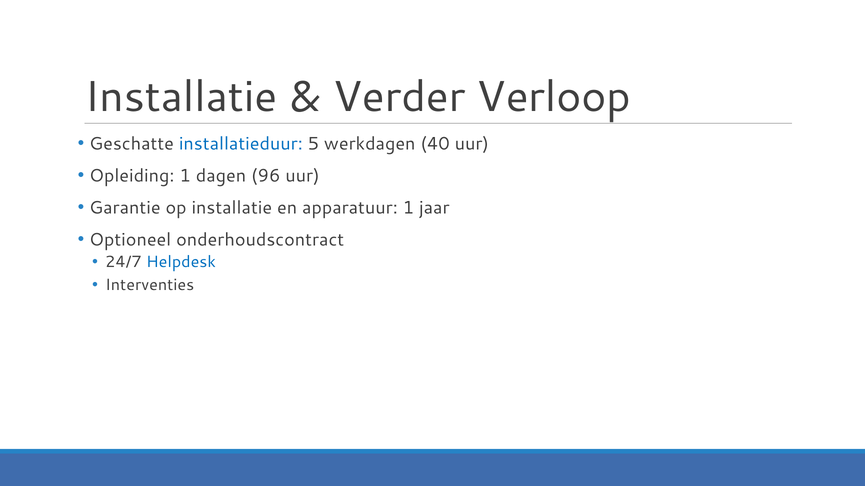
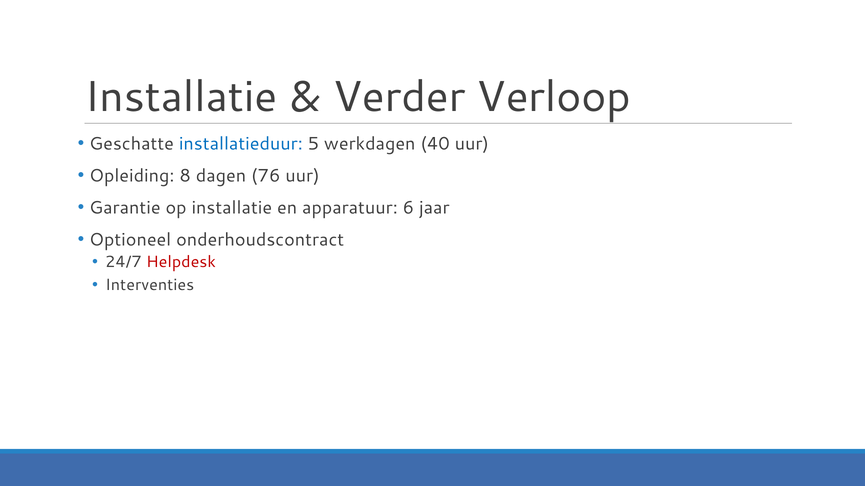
Opleiding 1: 1 -> 8 (185, 176)
96: 96 -> 76 (266, 176)
apparatuur 1: 1 -> 6 (408, 208)
Helpdesk colour: blue -> red (181, 262)
